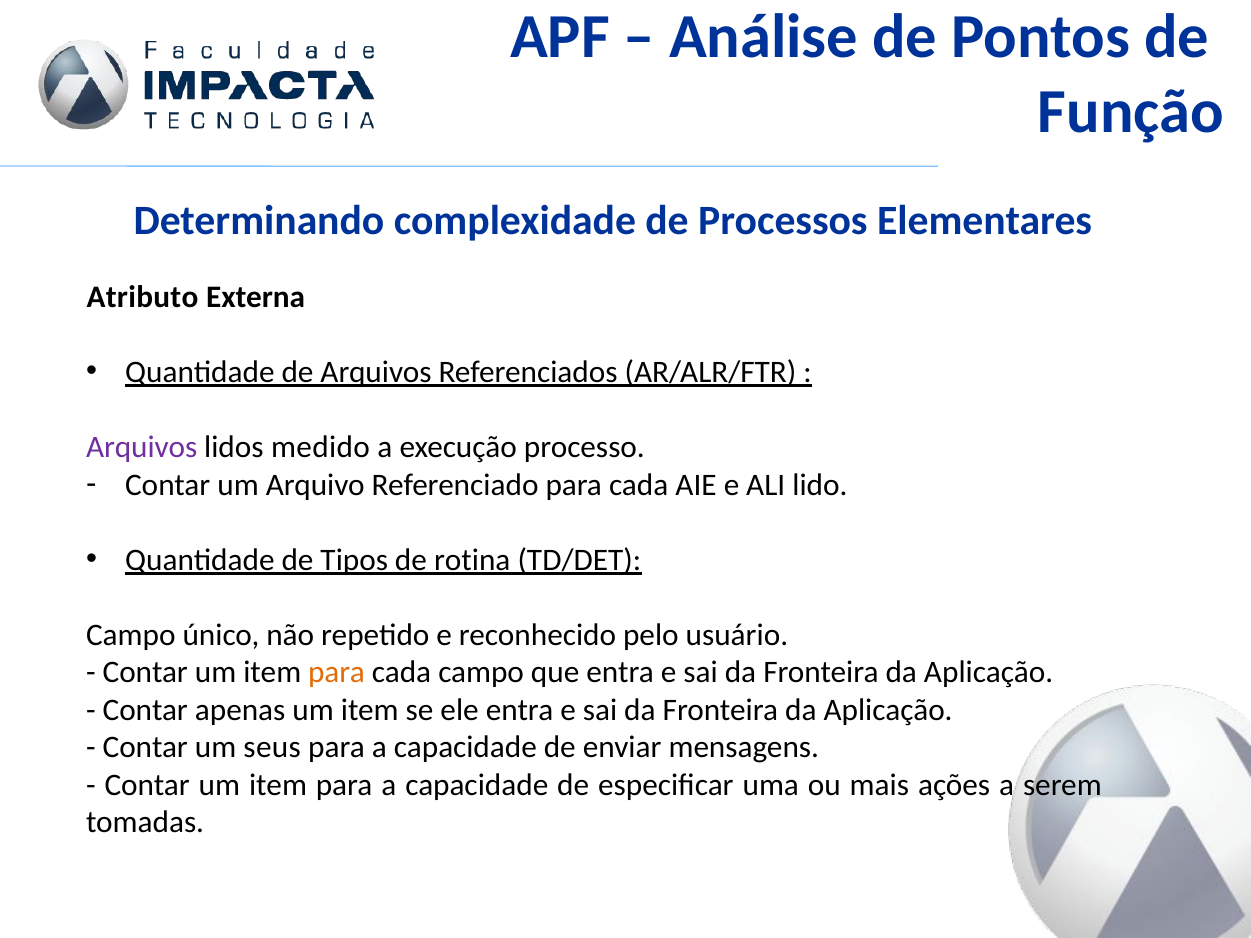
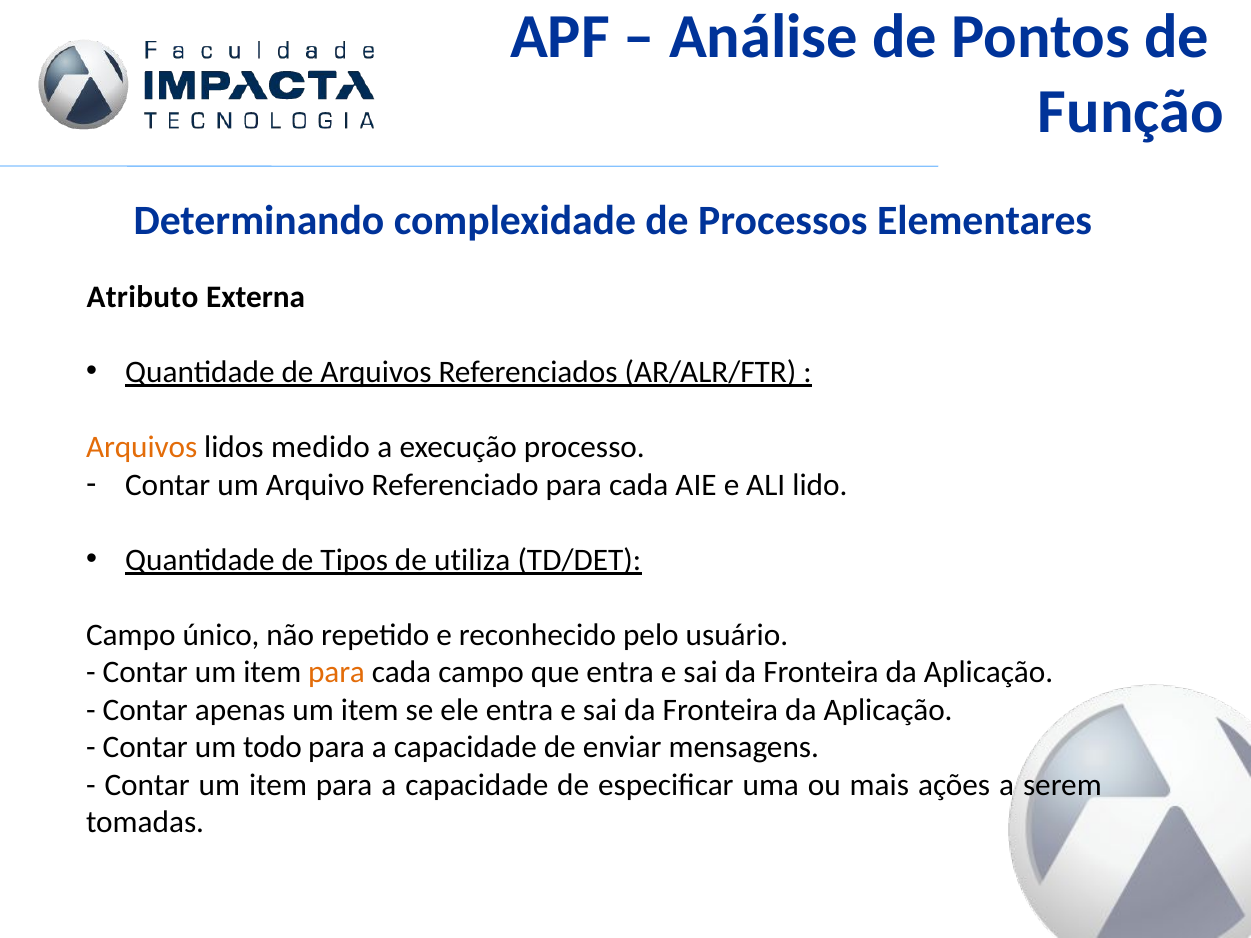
Arquivos colour: purple -> orange (142, 447)
rotina: rotina -> utiliza (472, 560)
seus: seus -> todo (272, 748)
